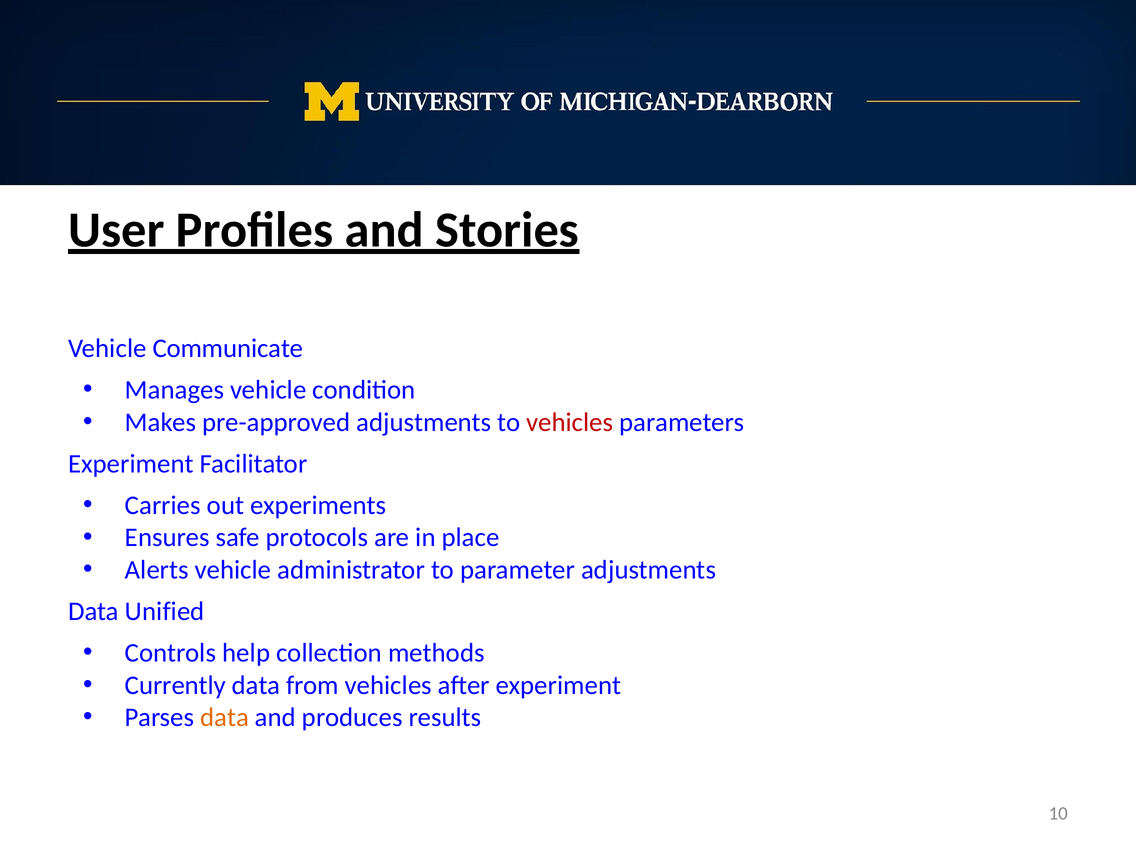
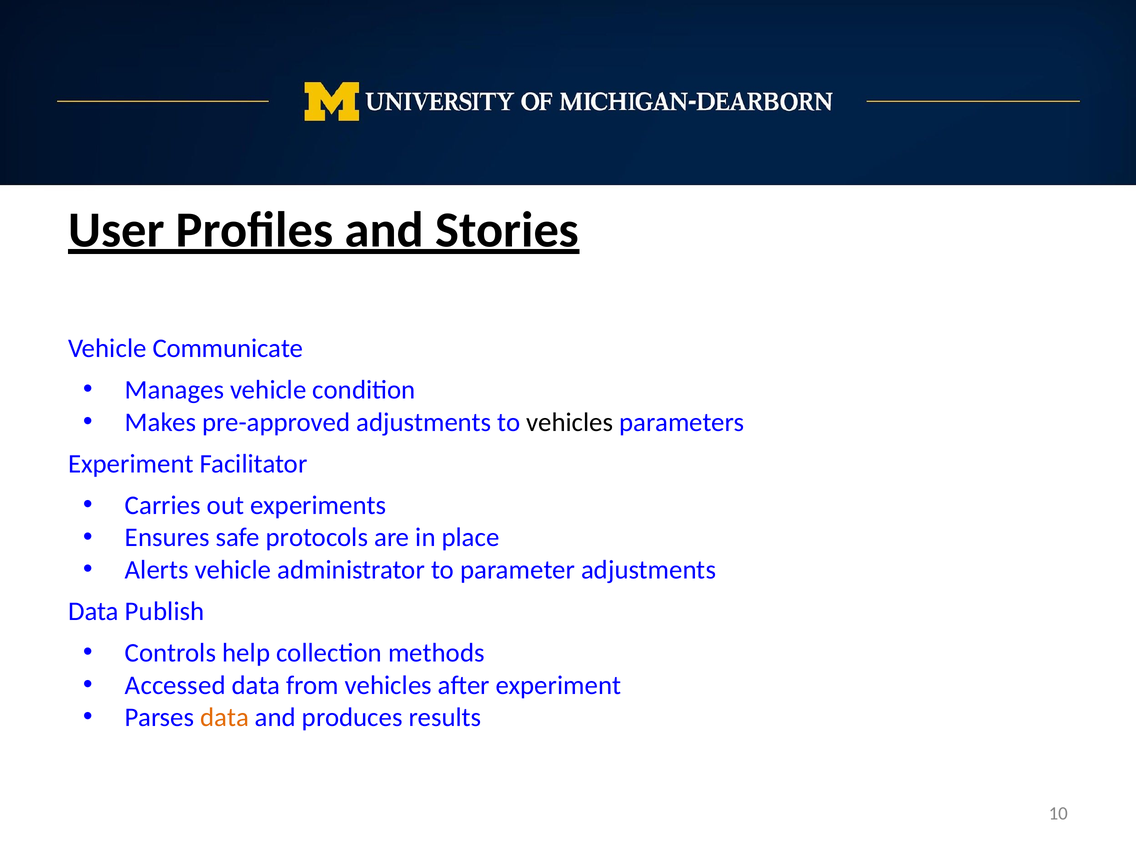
vehicles colour: red -> black (570, 422)
Unified: Unified -> Publish (165, 611)
Currently: Currently -> Accessed (175, 685)
